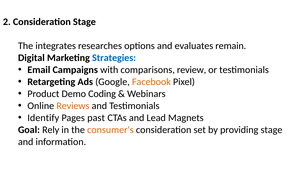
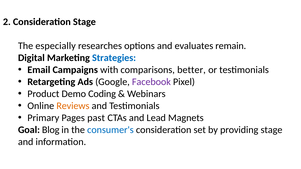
integrates: integrates -> especially (56, 46)
review: review -> better (191, 70)
Facebook colour: orange -> purple (151, 82)
Identify: Identify -> Primary (43, 118)
Rely: Rely -> Blog (51, 130)
consumer's colour: orange -> blue (110, 130)
